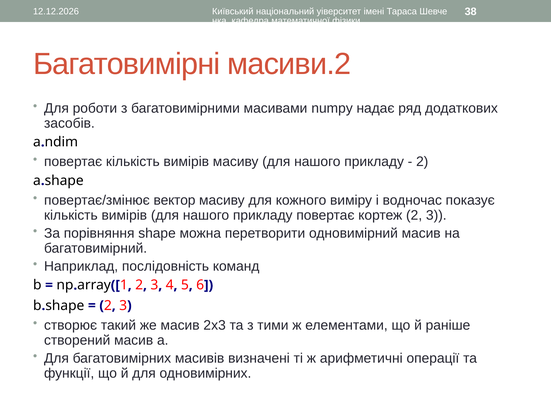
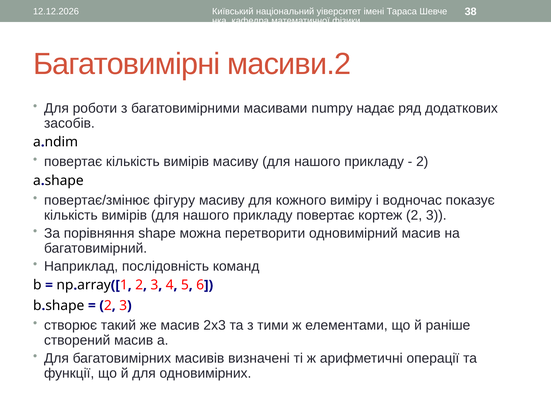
вектор: вектор -> фігуру (174, 200)
